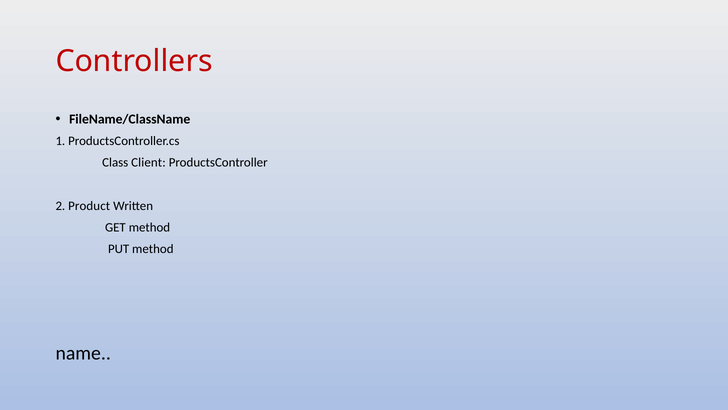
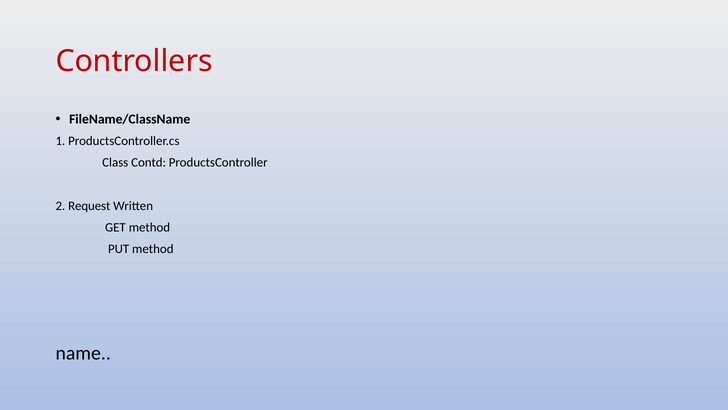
Client: Client -> Contd (149, 162)
Product: Product -> Request (89, 206)
